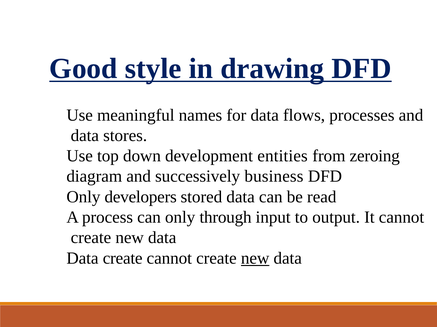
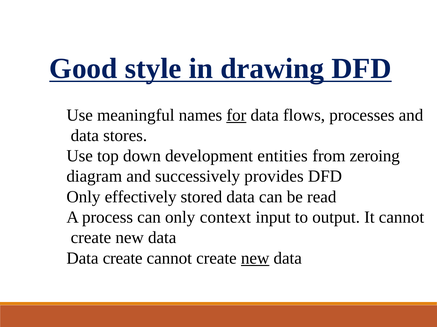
for underline: none -> present (236, 115)
business: business -> provides (274, 177)
developers: developers -> effectively (141, 197)
through: through -> context (225, 218)
